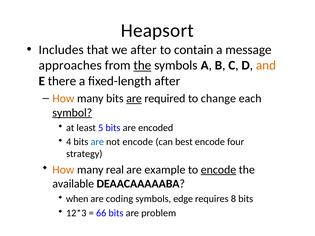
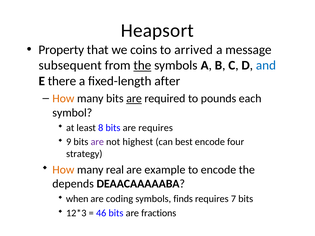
Includes: Includes -> Property (61, 50)
we after: after -> coins (144, 50)
contain: contain -> arrived (194, 50)
approaches: approaches -> subsequent (70, 65)
and colour: orange -> blue (266, 65)
change: change -> pounds (218, 99)
symbol underline: present -> none (72, 113)
5: 5 -> 8 (101, 128)
are encoded: encoded -> requires (156, 128)
4: 4 -> 9 (69, 142)
are colour: blue -> purple (97, 142)
not encode: encode -> highest (138, 142)
encode underline: present -> none (218, 170)
available: available -> depends (73, 184)
edge: edge -> finds (183, 199)
8: 8 -> 7 (233, 199)
66: 66 -> 46 (101, 213)
problem: problem -> fractions (159, 213)
